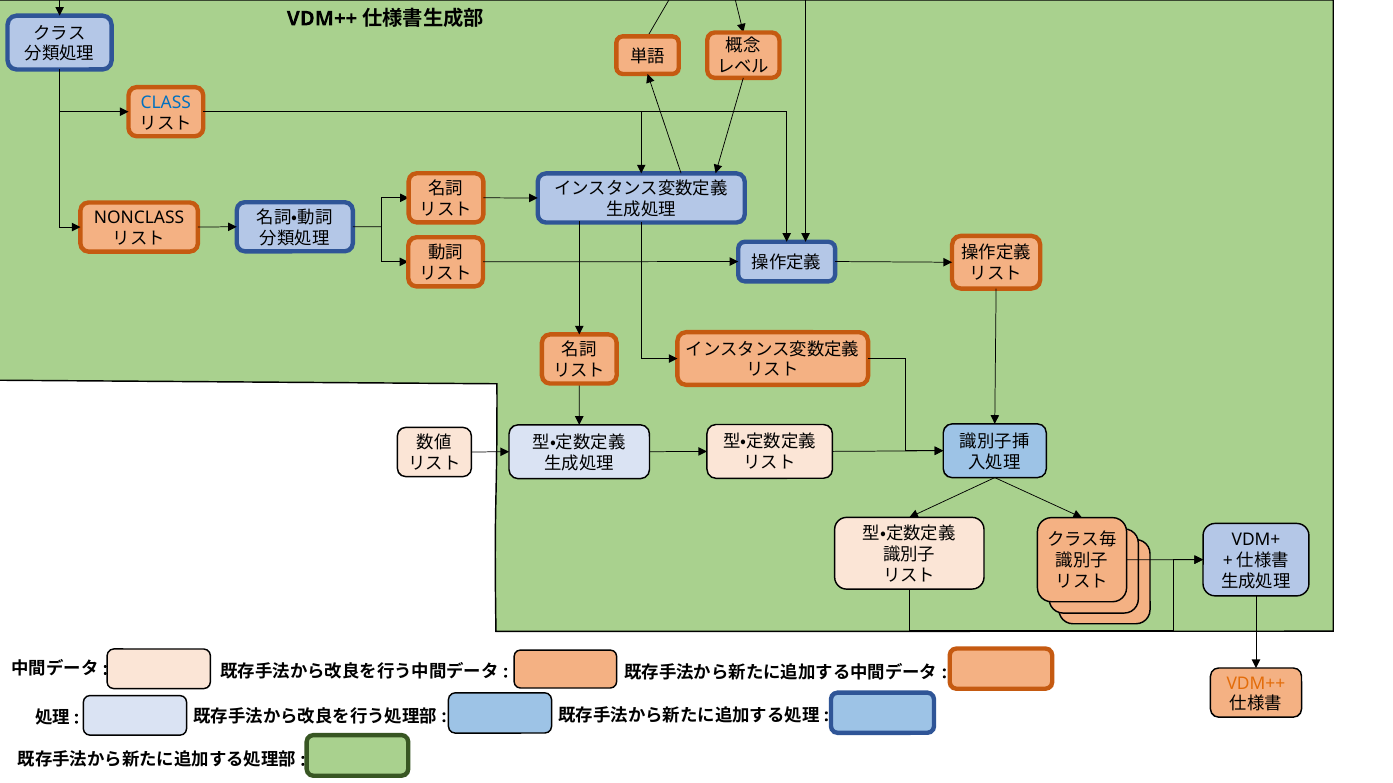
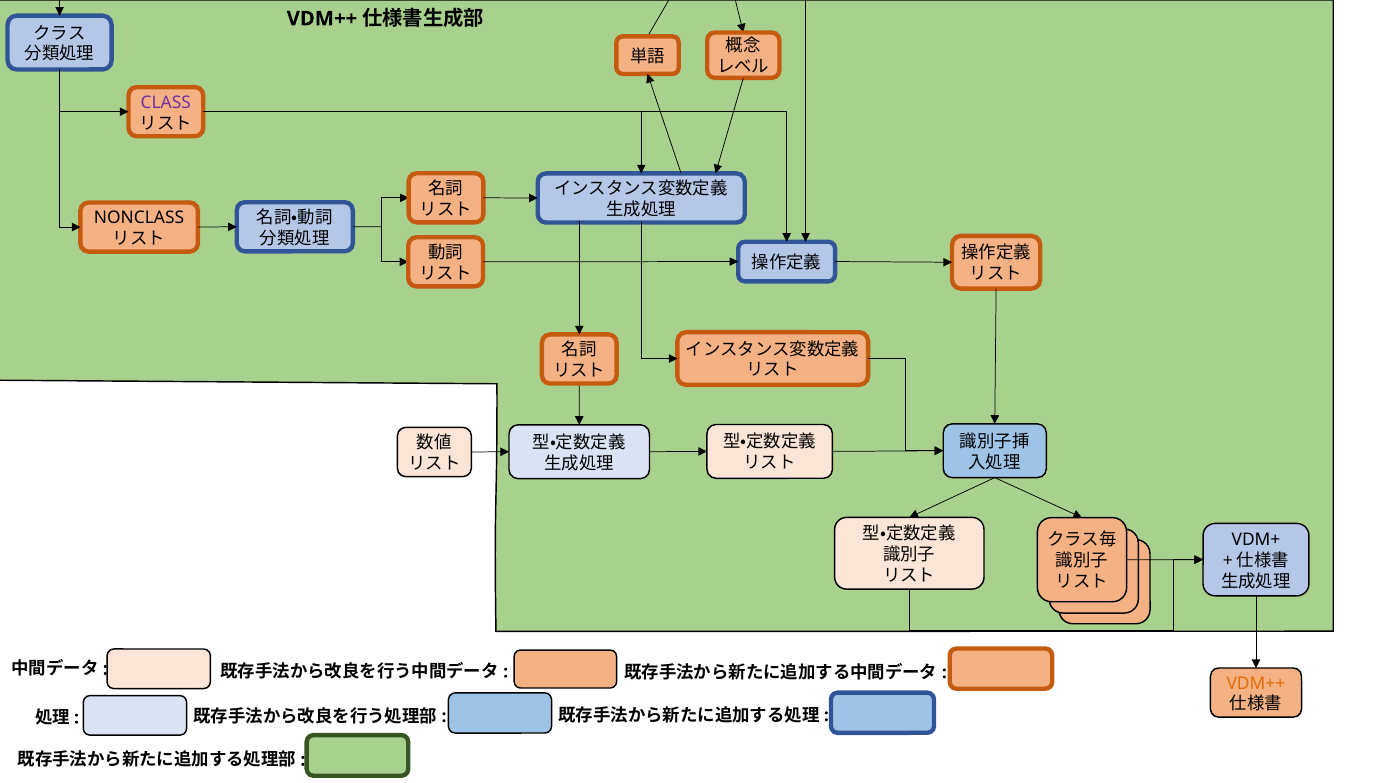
CLASS colour: blue -> purple (166, 102)
